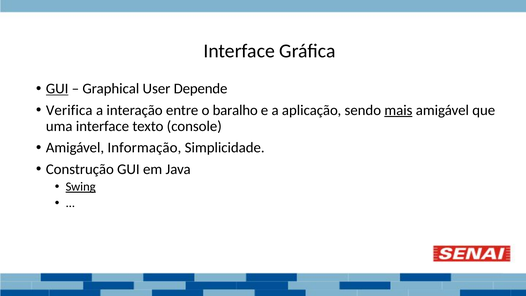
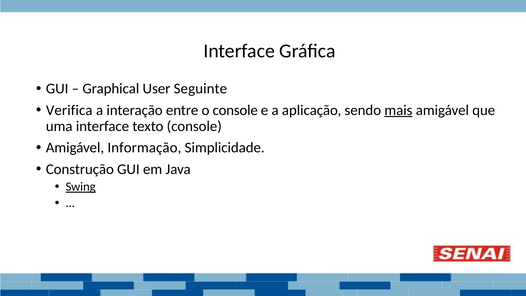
GUI underline: present -> none (57, 89)
Depende: Depende -> Seguinte (200, 89)
o baralho: baralho -> console (235, 110)
